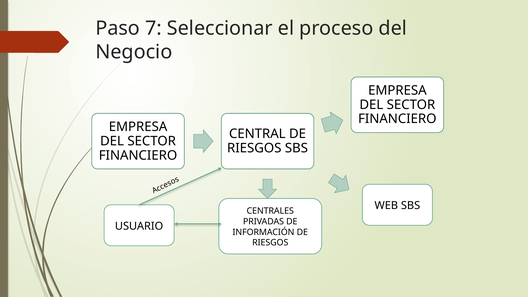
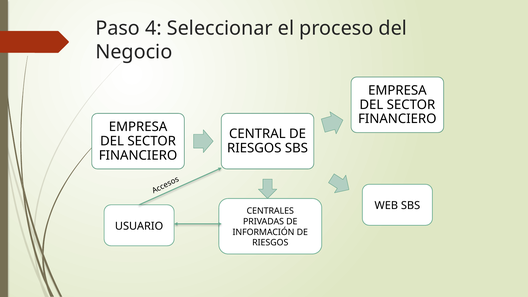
7: 7 -> 4 (153, 28)
